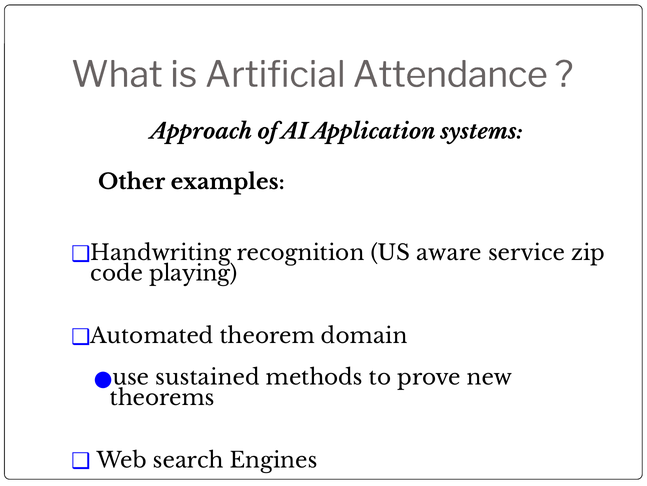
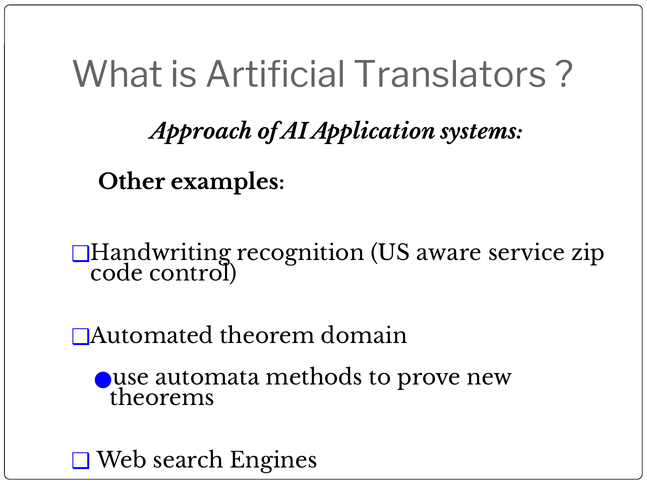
Attendance: Attendance -> Translators (450, 75)
playing: playing -> control (193, 273)
sustained: sustained -> automata (207, 377)
